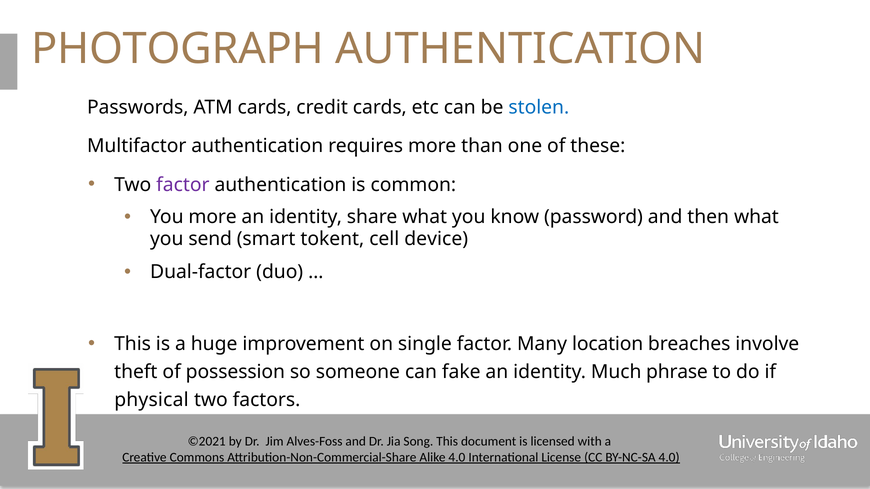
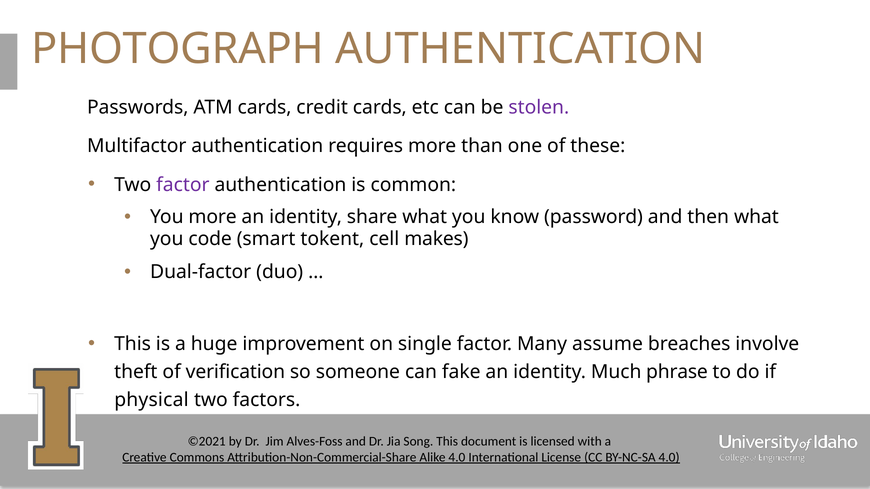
stolen colour: blue -> purple (539, 107)
send: send -> code (210, 239)
device: device -> makes (436, 239)
location: location -> assume (608, 344)
possession: possession -> verification (235, 372)
